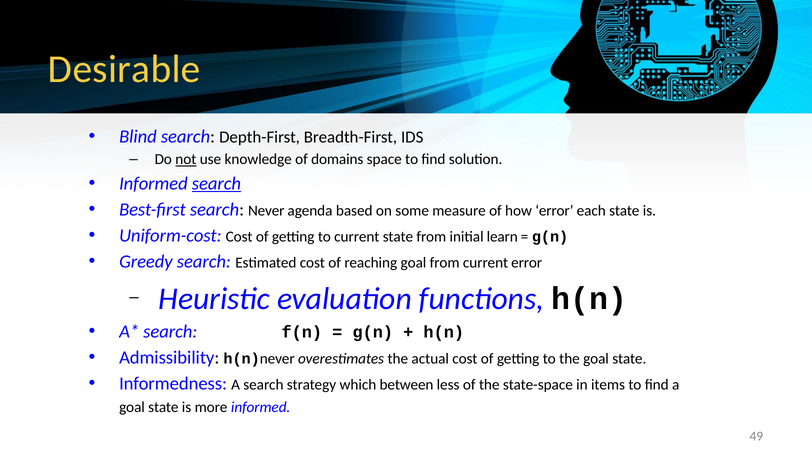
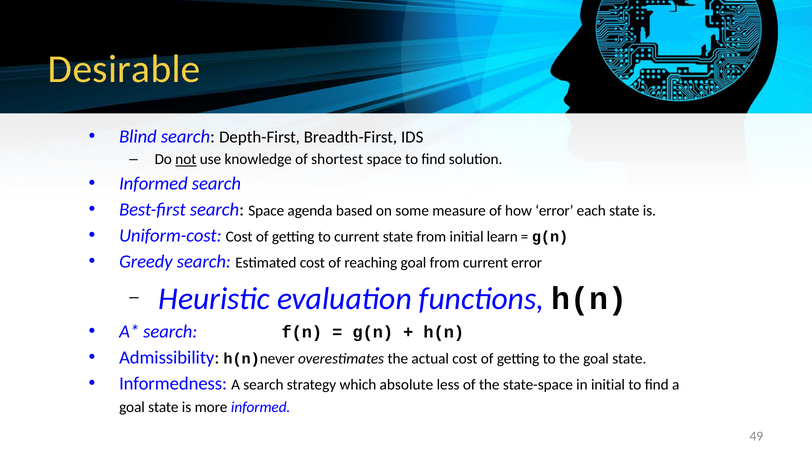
domains: domains -> shortest (337, 159)
search underline: present -> none (216, 184)
search Never: Never -> Space (266, 211)
between: between -> absolute (406, 385)
in items: items -> initial (608, 385)
